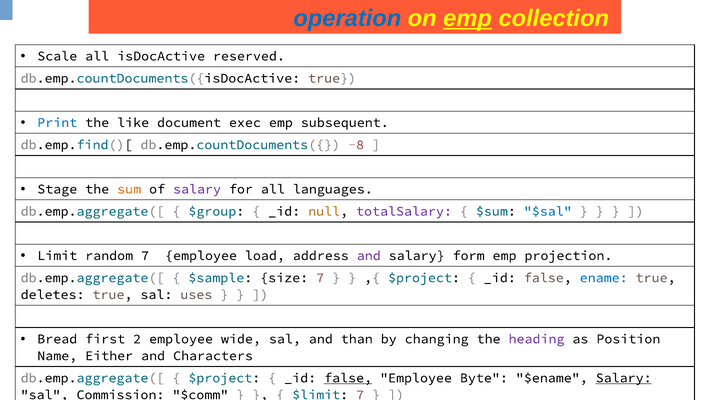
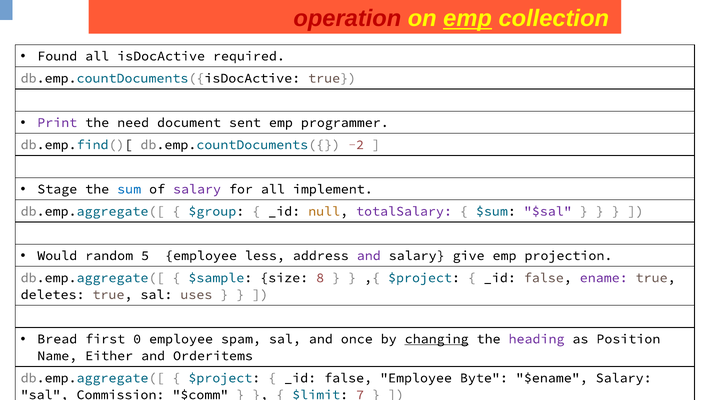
operation colour: blue -> red (347, 18)
Scale: Scale -> Found (57, 56)
reserved: reserved -> required (249, 56)
Print colour: blue -> purple (57, 122)
like: like -> need (133, 122)
exec: exec -> sent (245, 122)
subsequent: subsequent -> programmer (345, 122)
-8: -8 -> -2 (356, 144)
sum colour: orange -> blue (129, 189)
languages: languages -> implement (333, 189)
$sal colour: blue -> purple (548, 211)
Limit: Limit -> Would (57, 255)
random 7: 7 -> 5 (145, 255)
load: load -> less (265, 255)
form: form -> give (469, 255)
size 7: 7 -> 8 (320, 277)
ename colour: blue -> purple (604, 277)
2: 2 -> 0 (137, 338)
wide: wide -> spam (241, 338)
than: than -> once (357, 338)
changing underline: none -> present (437, 338)
Characters: Characters -> Orderitems (213, 355)
false underline: present -> none (348, 377)
Salary underline: present -> none (624, 377)
